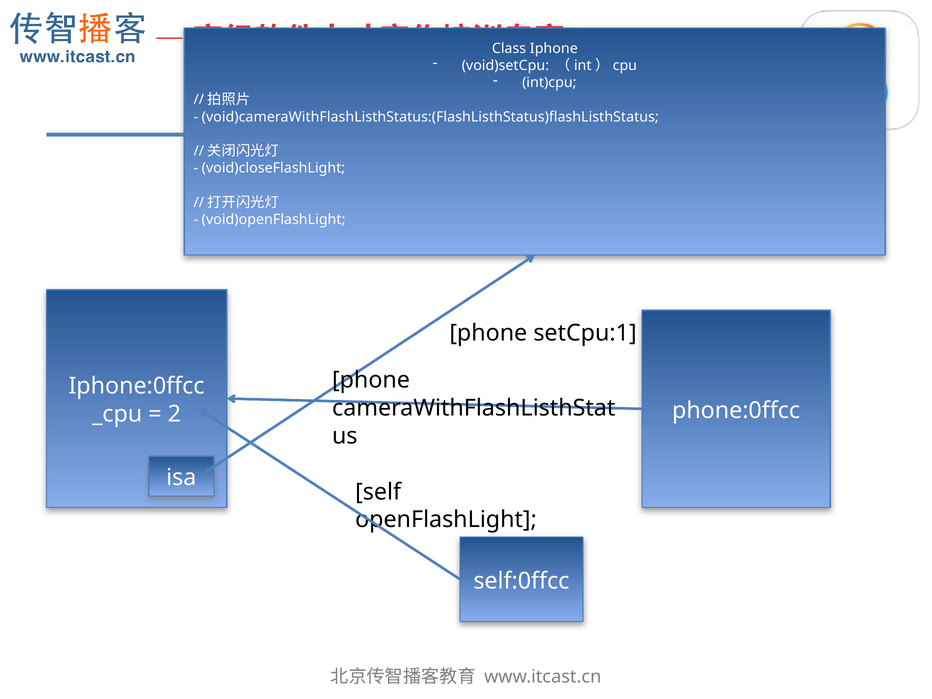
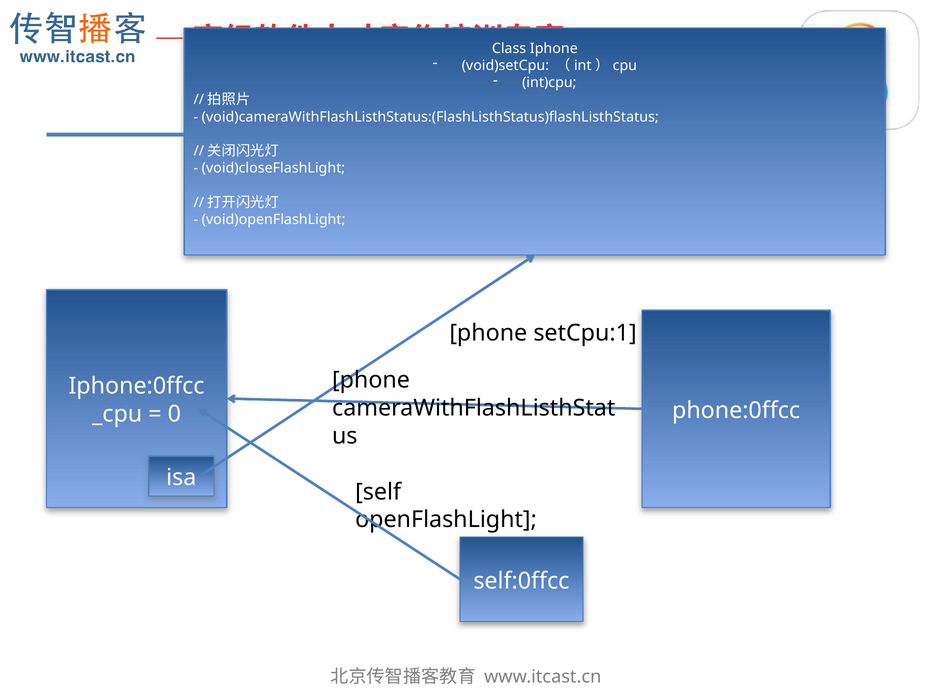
2: 2 -> 0 (174, 414)
